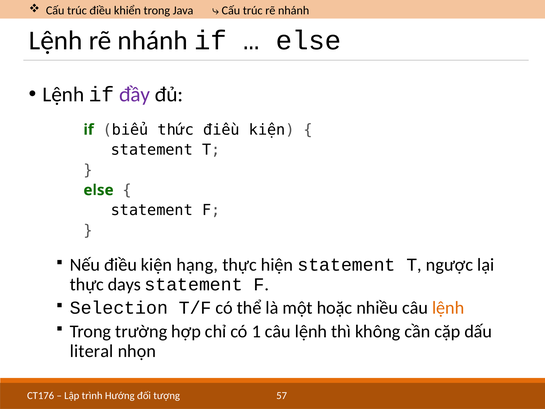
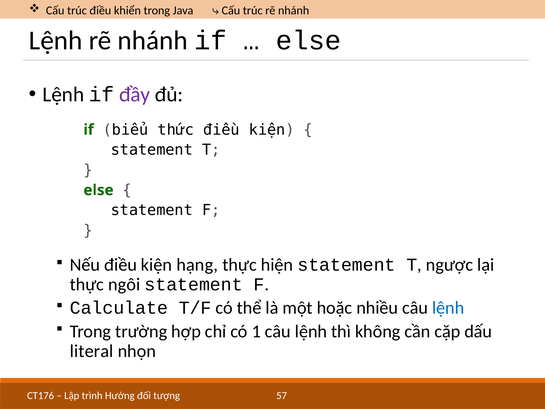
days: days -> ngôi (124, 284)
Selection: Selection -> Calculate (119, 308)
lệnh colour: orange -> blue (448, 308)
